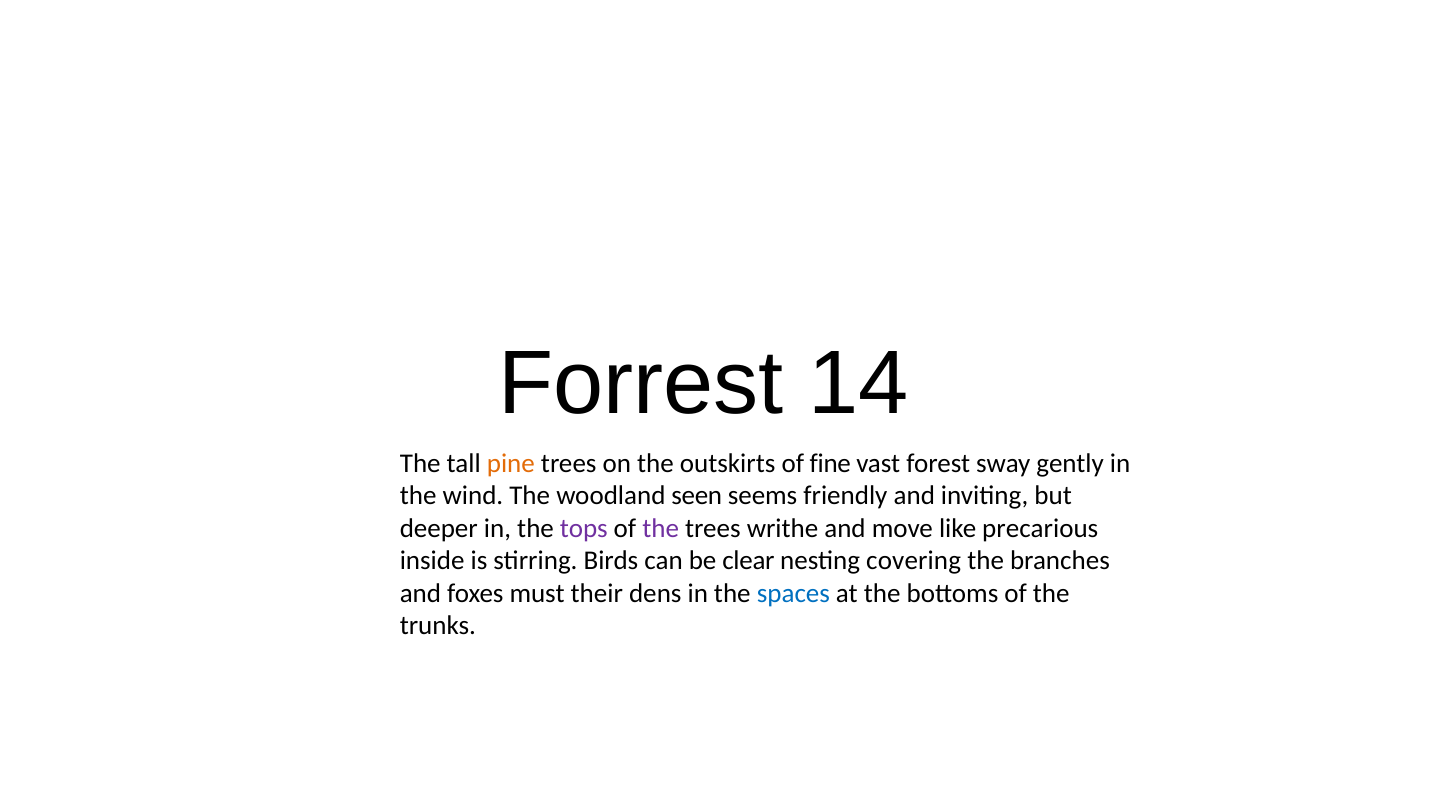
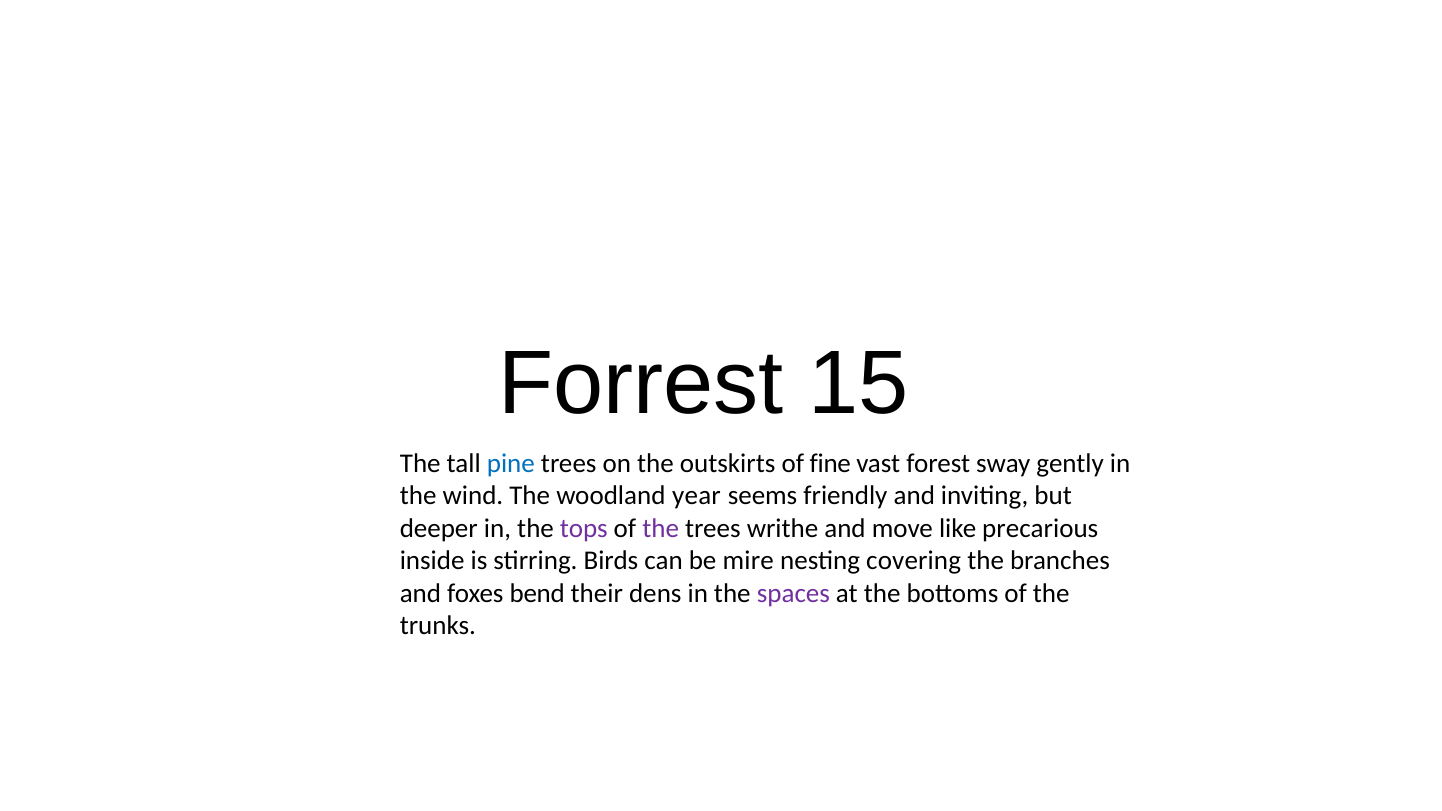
14: 14 -> 15 (859, 384)
pine colour: orange -> blue (511, 463)
seen: seen -> year (696, 496)
clear: clear -> mire (748, 561)
must: must -> bend (537, 593)
spaces colour: blue -> purple (793, 593)
